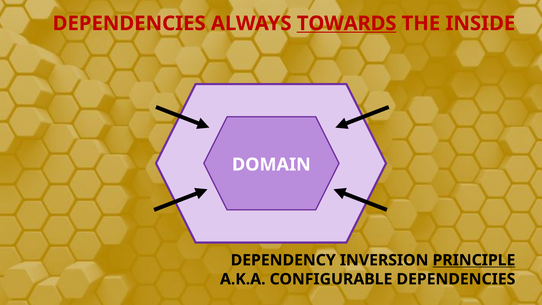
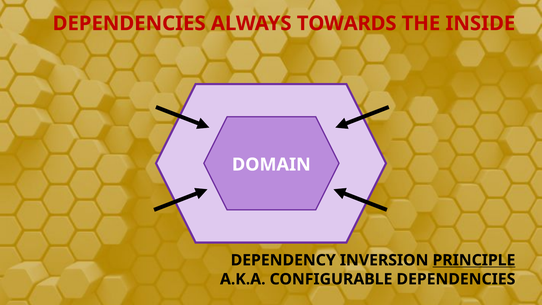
TOWARDS underline: present -> none (347, 23)
